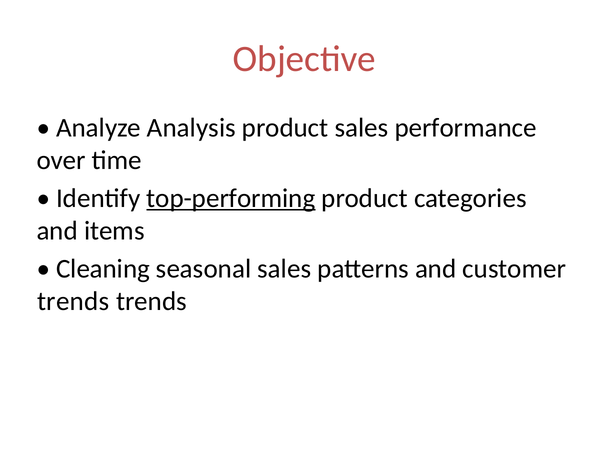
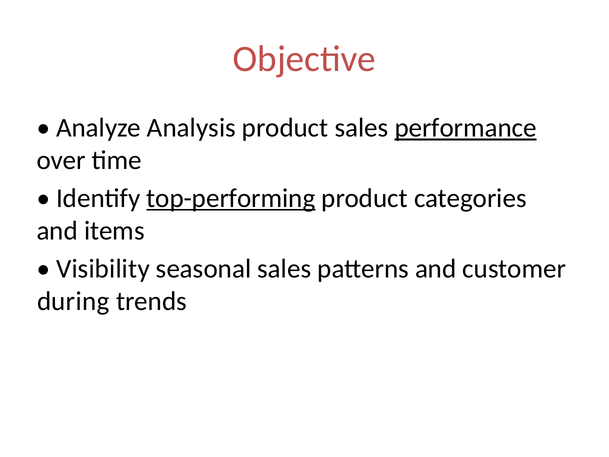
performance underline: none -> present (466, 128)
Cleaning: Cleaning -> Visibility (103, 269)
trends: trends -> during (73, 301)
